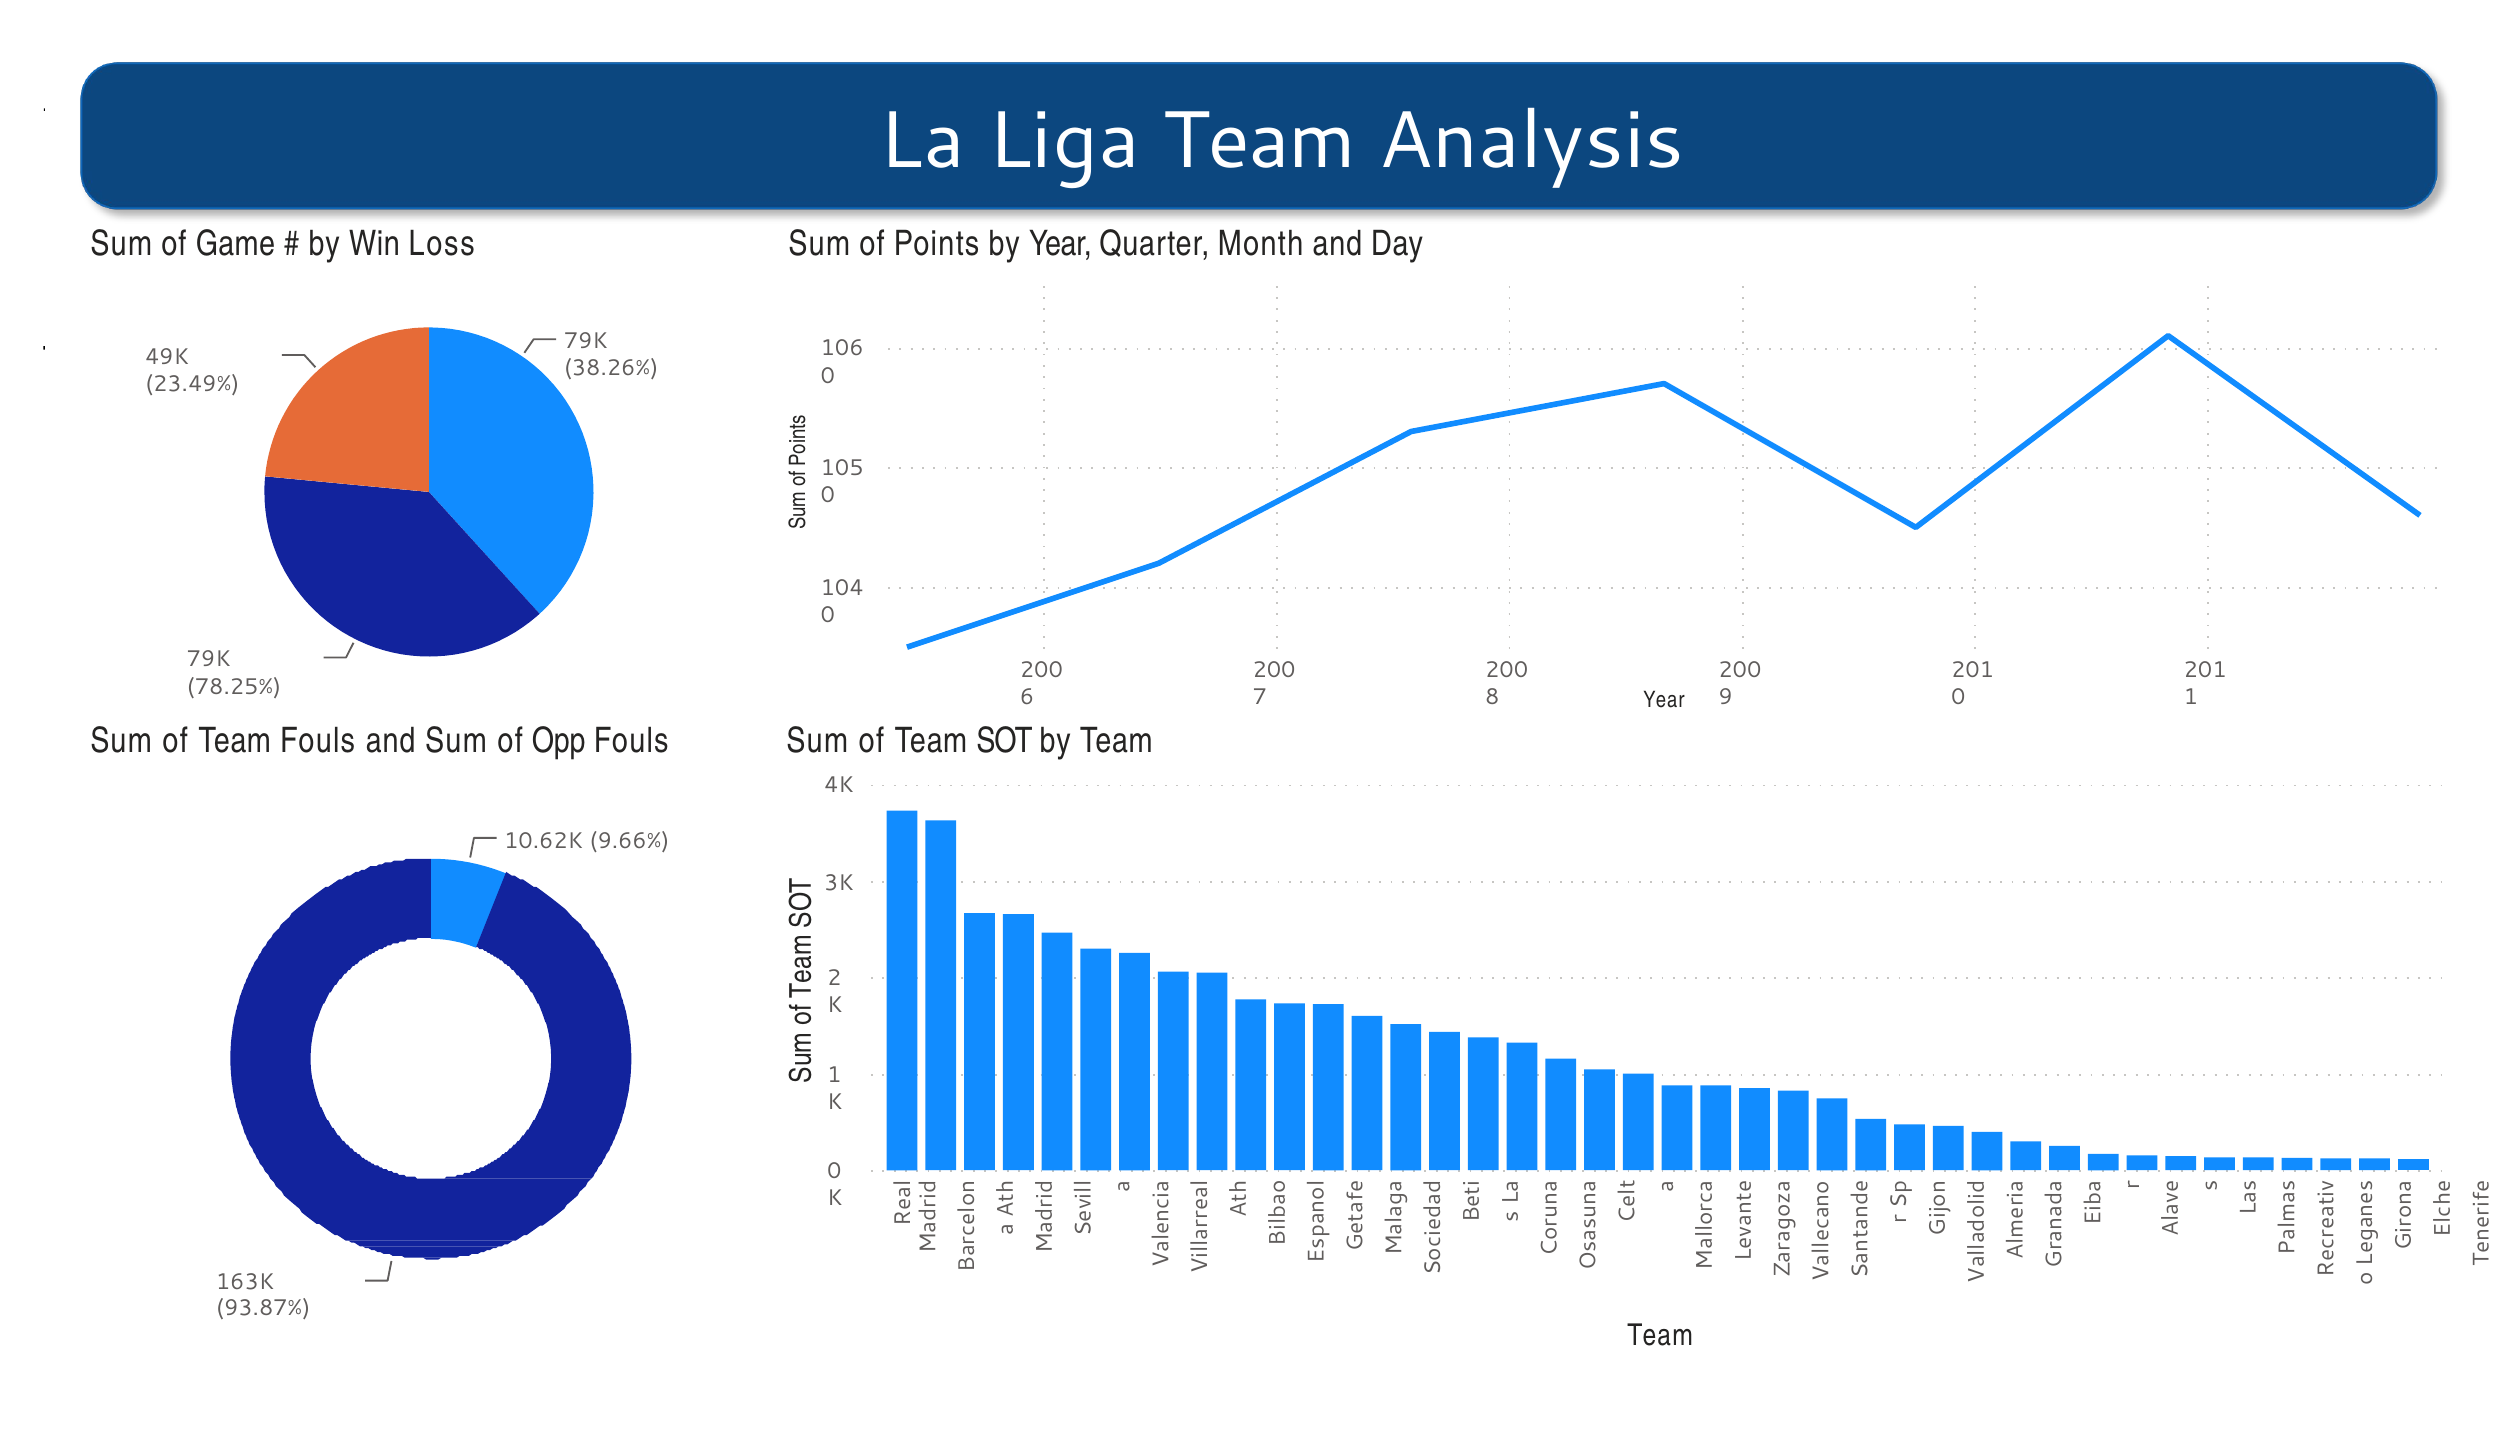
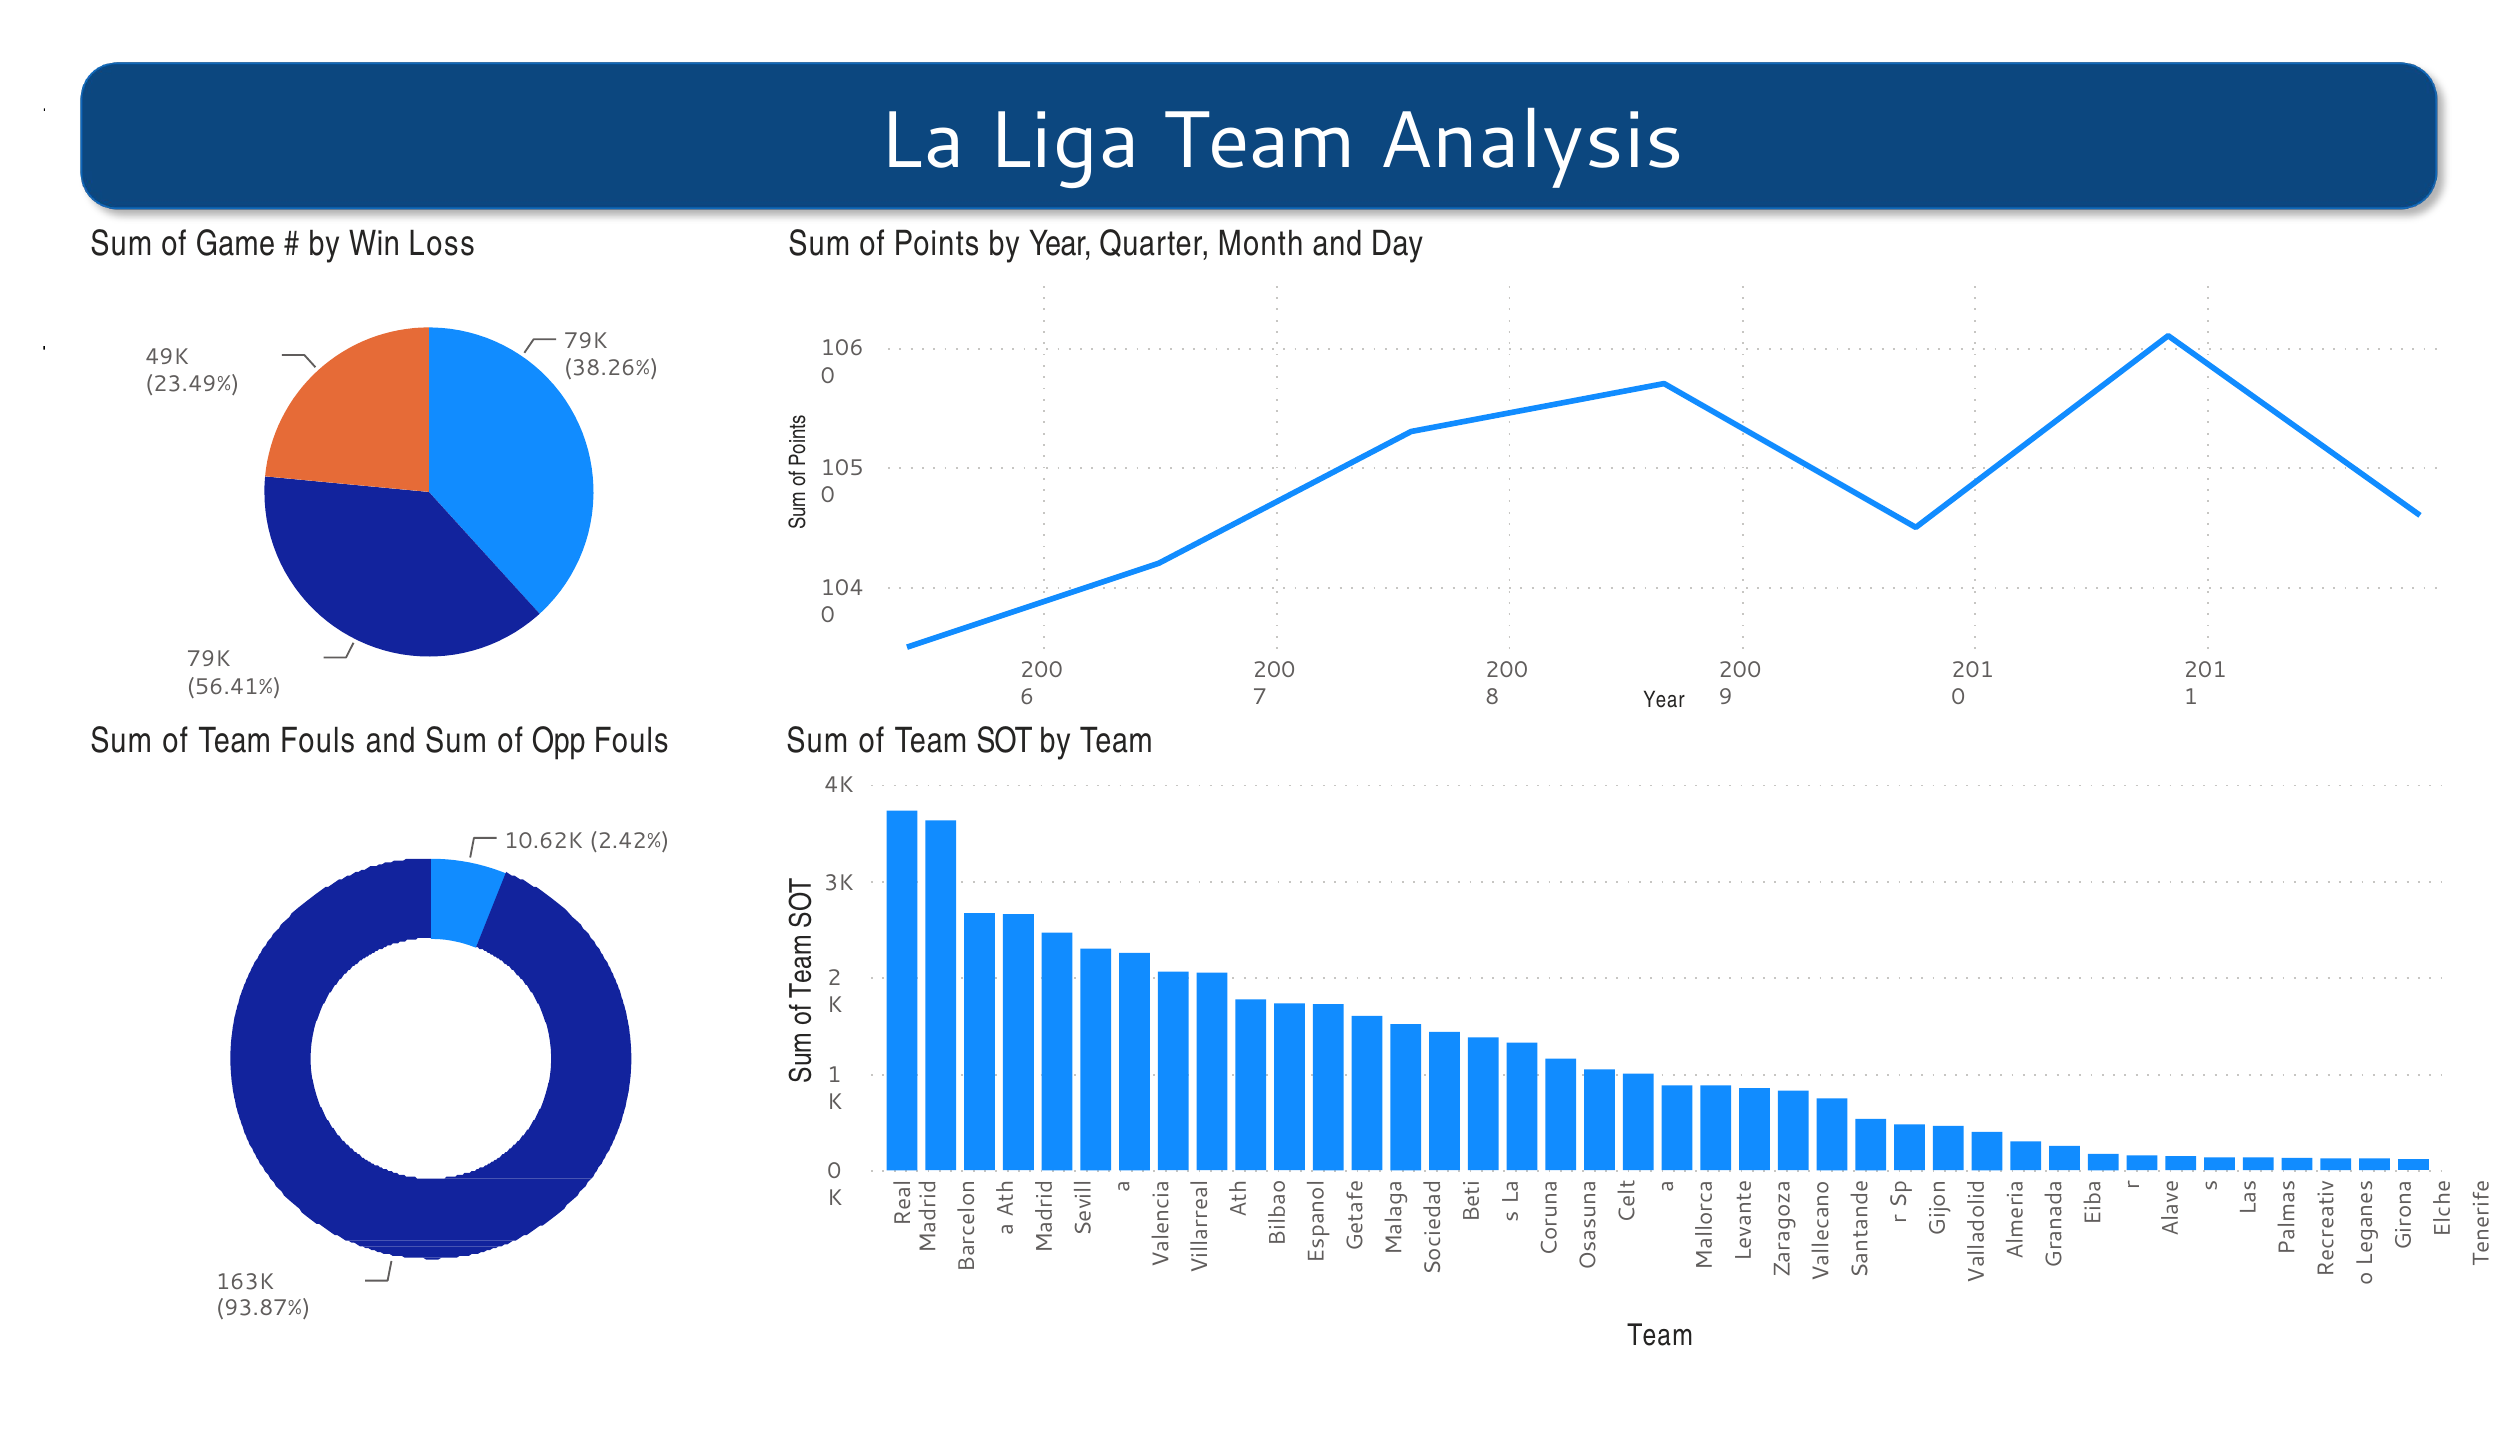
78.25%: 78.25% -> 56.41% (234, 687)
9.66%: 9.66% -> 2.42% (629, 841)
